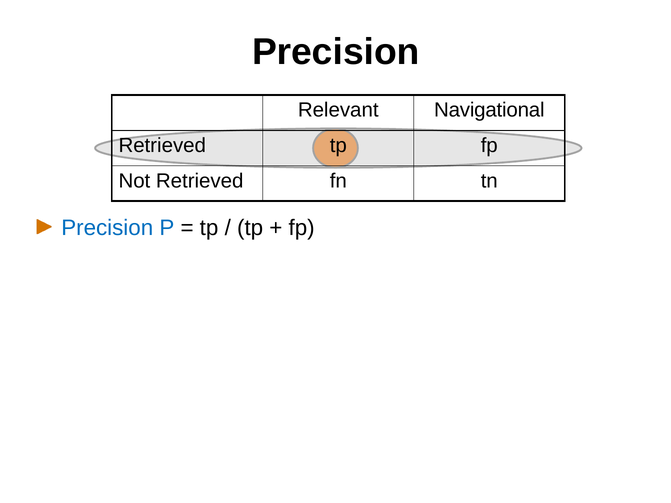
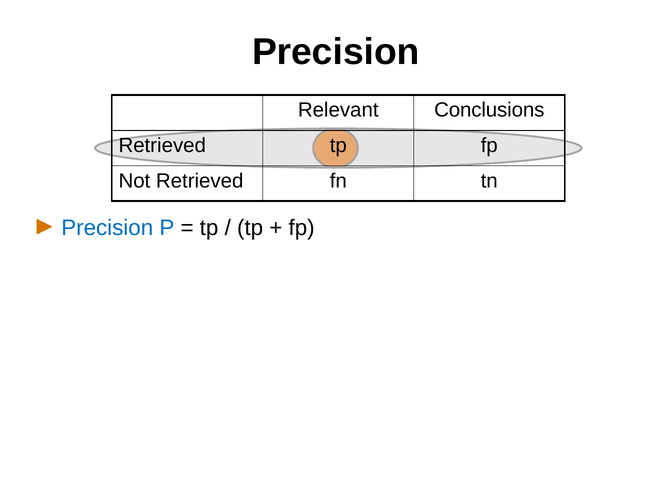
Navigational: Navigational -> Conclusions (489, 110)
